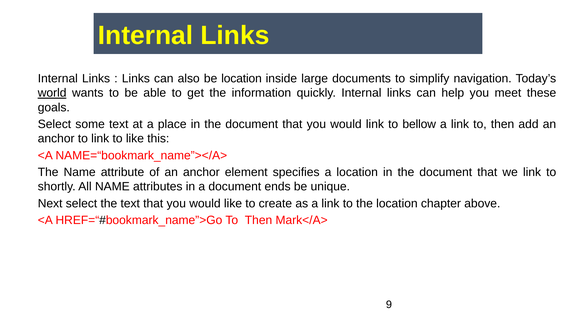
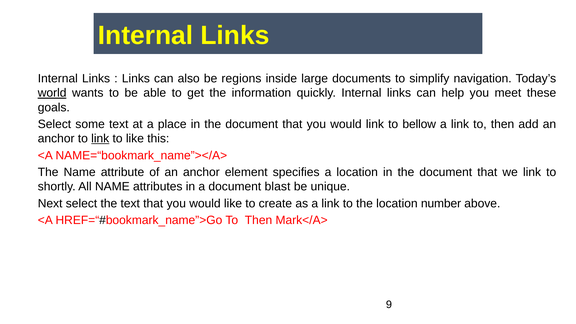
be location: location -> regions (241, 79)
link underline: none -> present (100, 139)
ends: ends -> blast (278, 187)
chapter: chapter -> number (441, 203)
